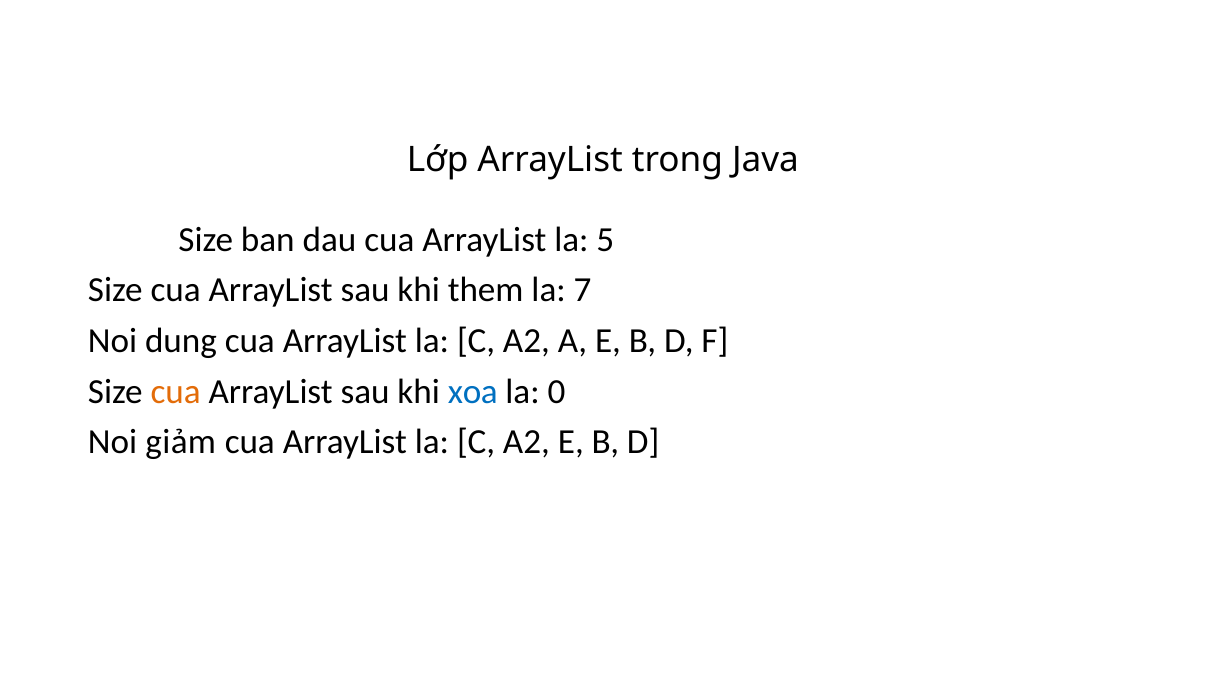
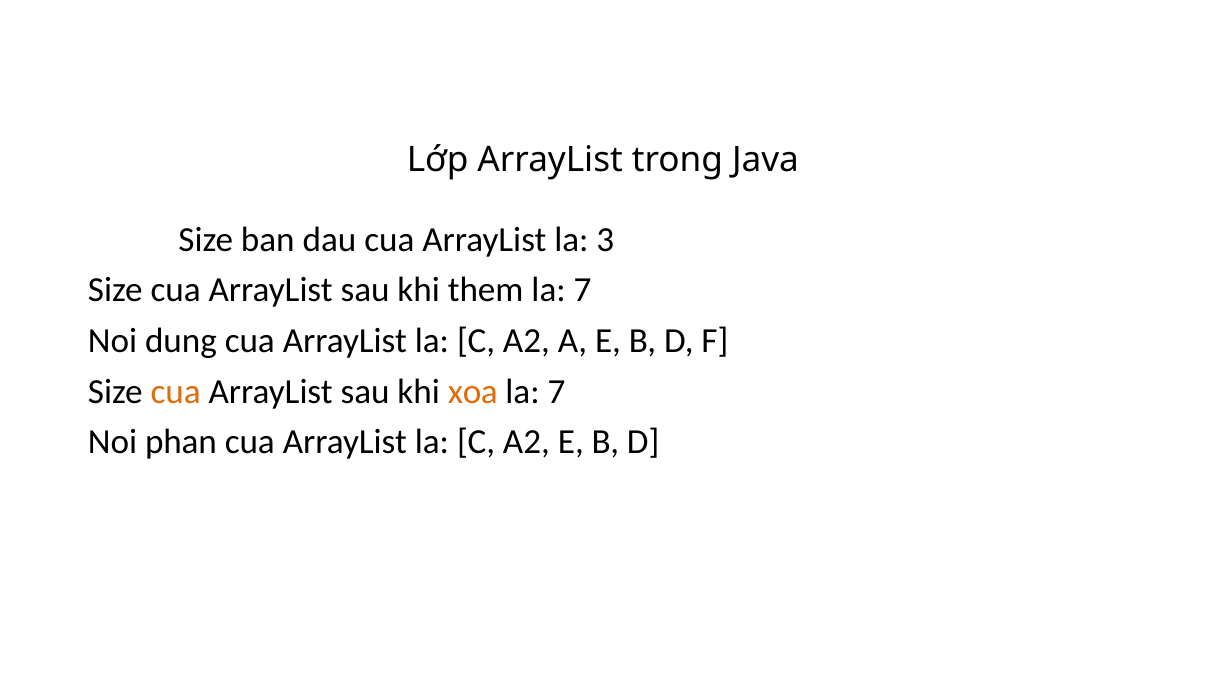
5: 5 -> 3 (605, 240)
xoa colour: blue -> orange (473, 392)
0: 0 -> 7 (556, 392)
giảm: giảm -> phan (181, 442)
